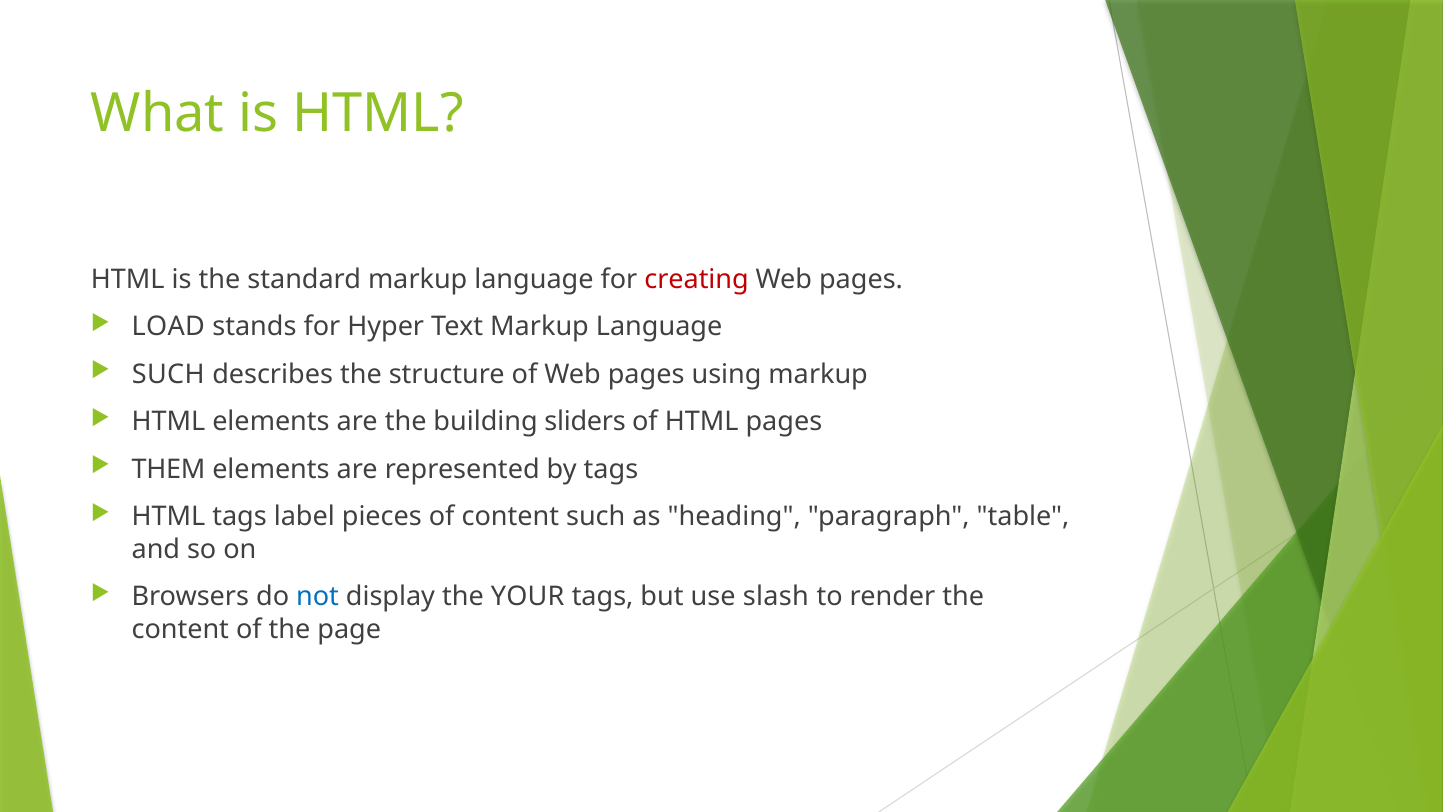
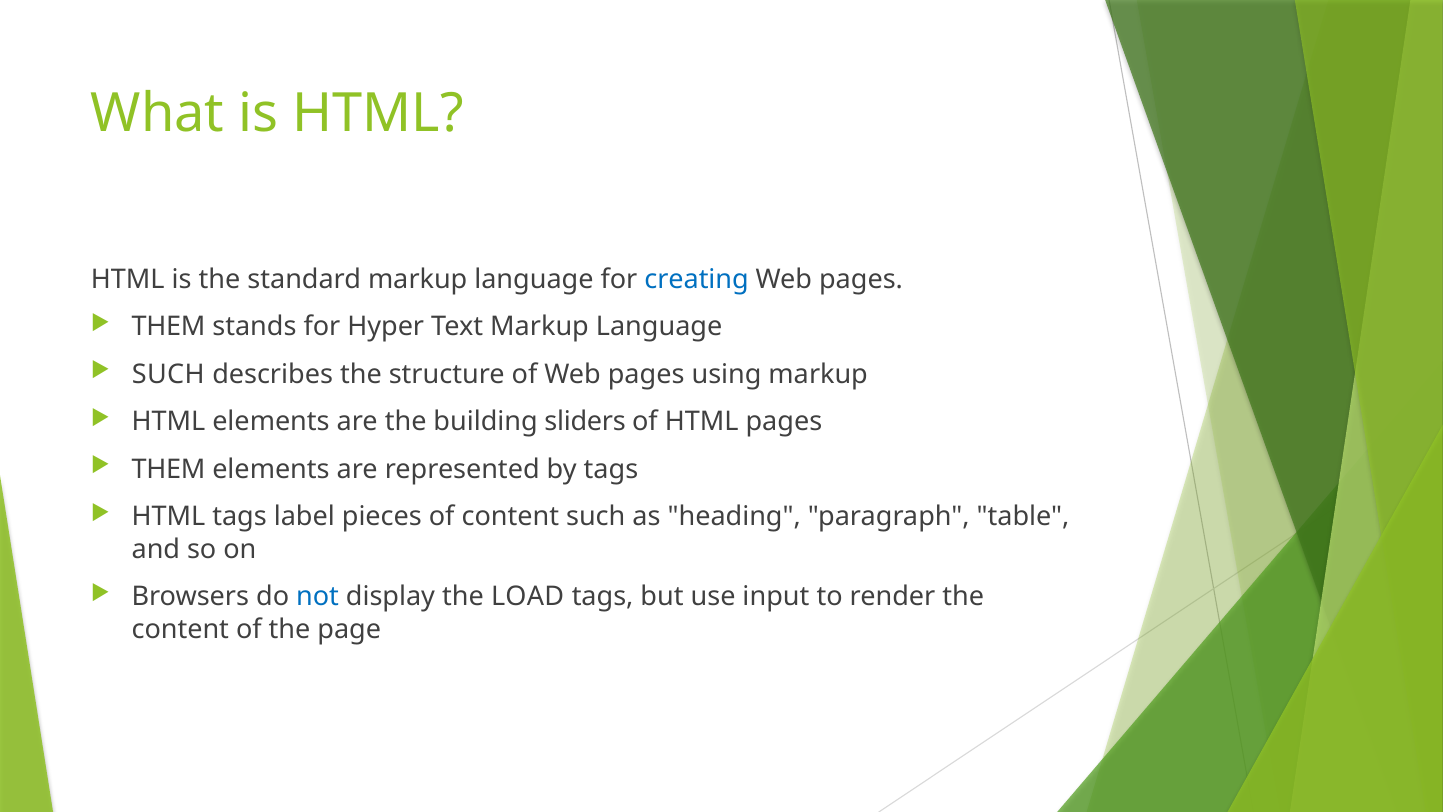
creating colour: red -> blue (697, 279)
LOAD: LOAD -> THEM (169, 327)
YOUR: YOUR -> LOAD (528, 597)
slash: slash -> input (776, 597)
